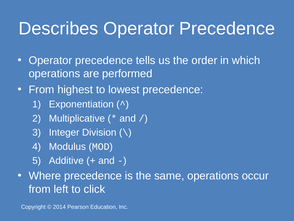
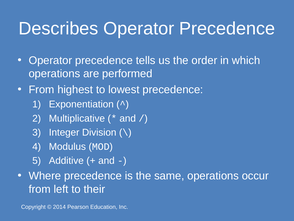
click: click -> their (94, 189)
